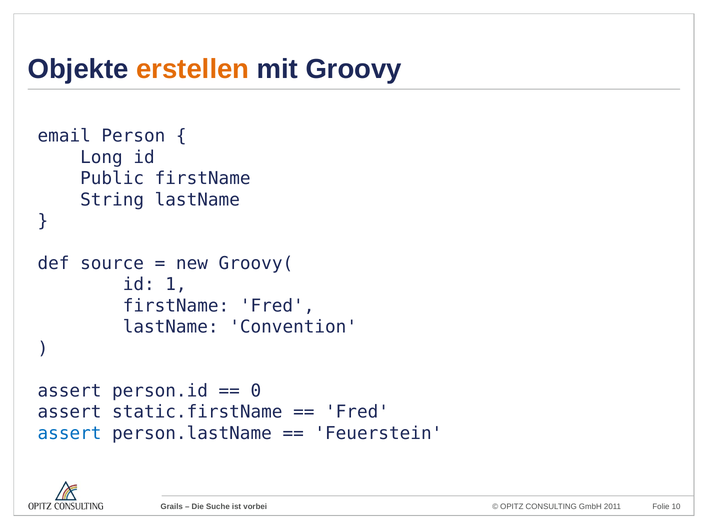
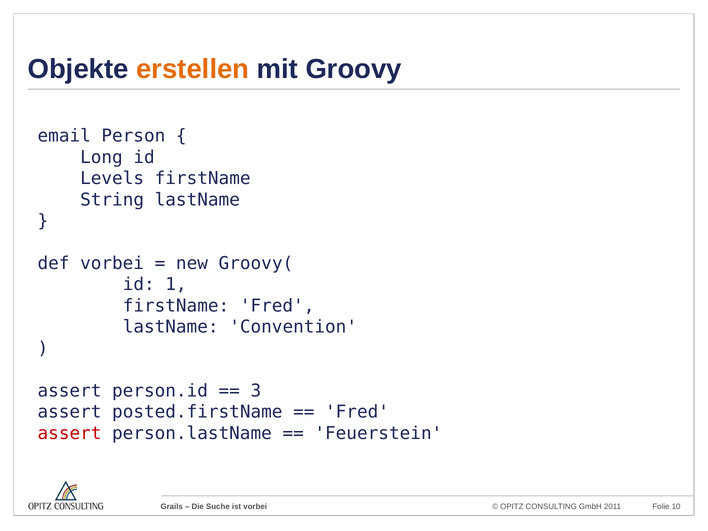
Public: Public -> Levels (112, 178)
def source: source -> vorbei (112, 263)
0: 0 -> 3 (256, 391)
static.firstName: static.firstName -> posted.firstName (197, 412)
assert colour: blue -> red (70, 433)
